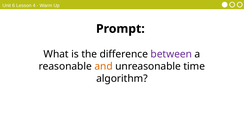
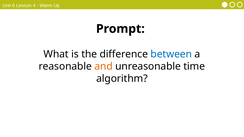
between colour: purple -> blue (171, 54)
